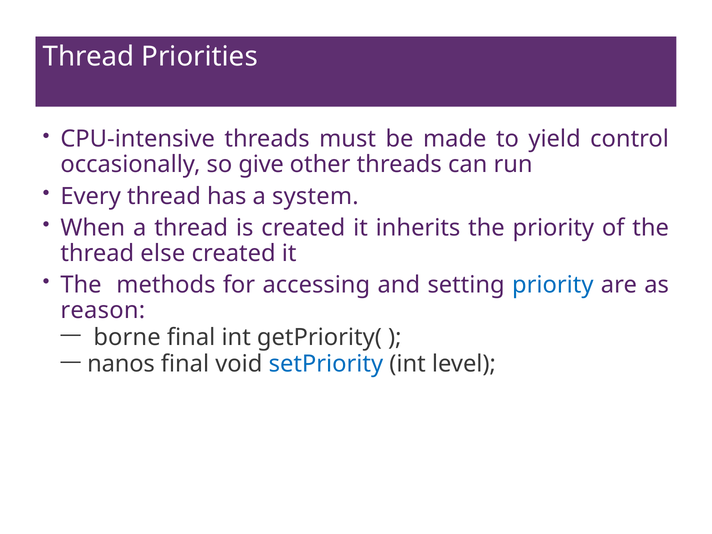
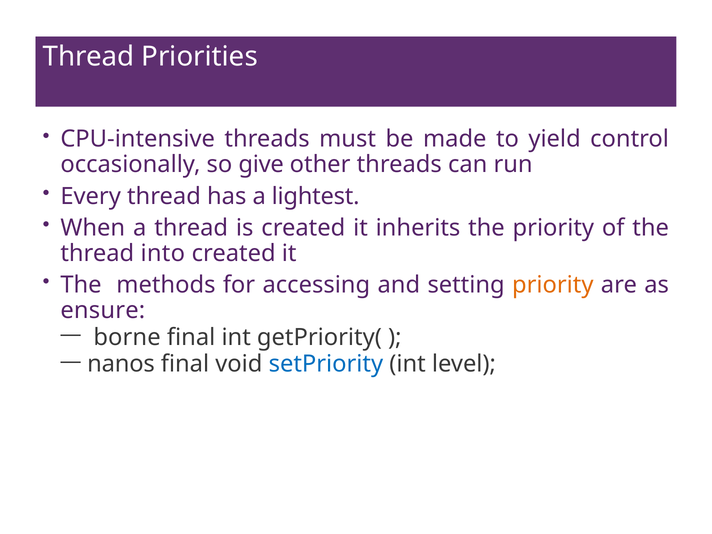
system: system -> lightest (316, 196)
else: else -> into (163, 253)
priority colour: blue -> orange (553, 285)
reason: reason -> ensure (103, 311)
